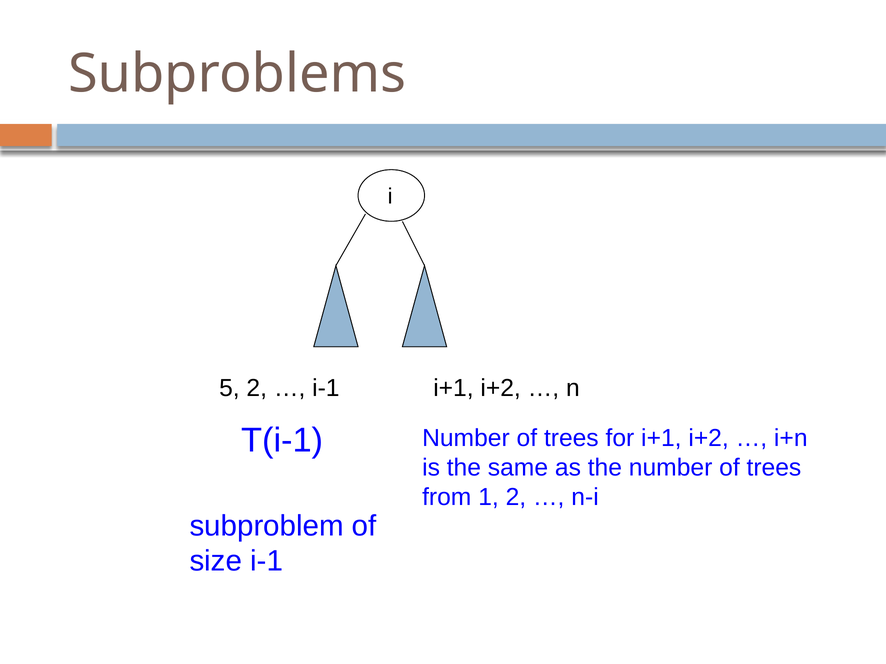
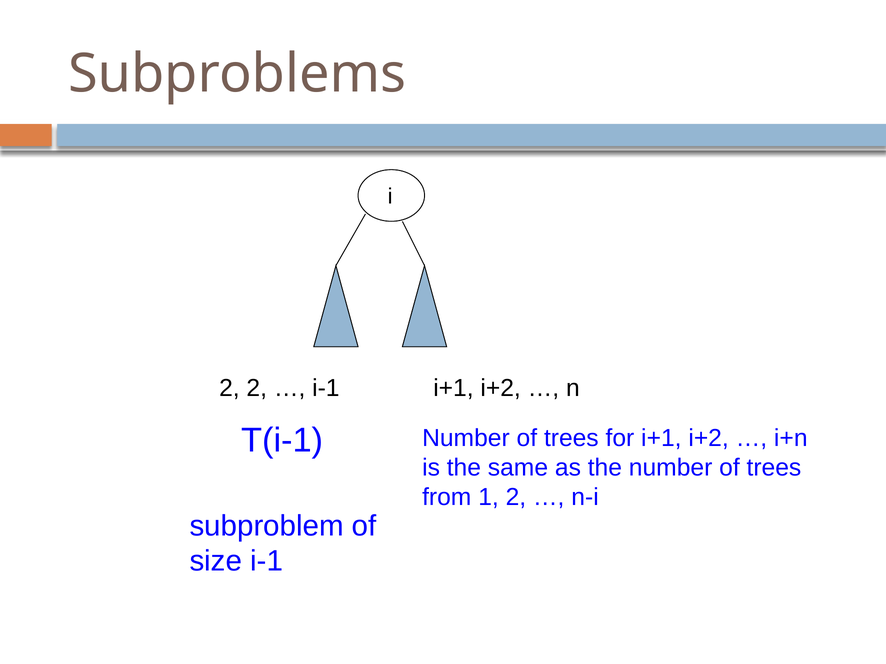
5: 5 -> 2 (229, 388)
